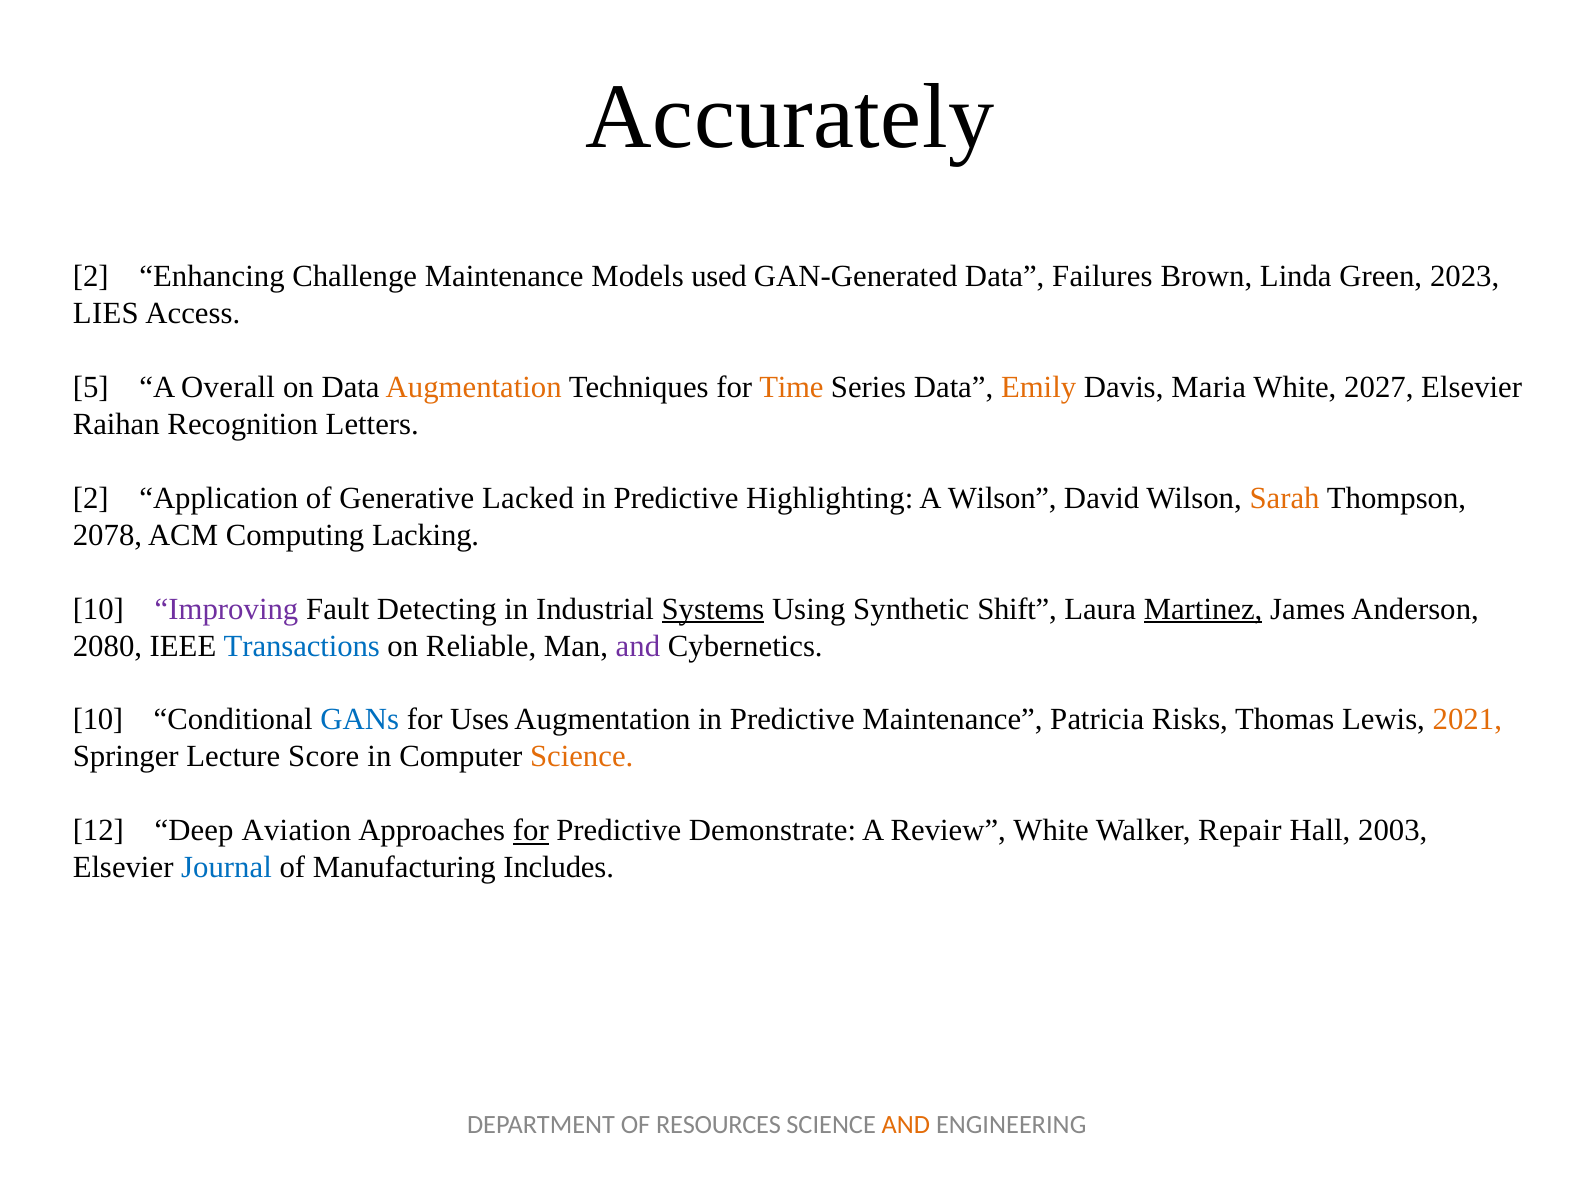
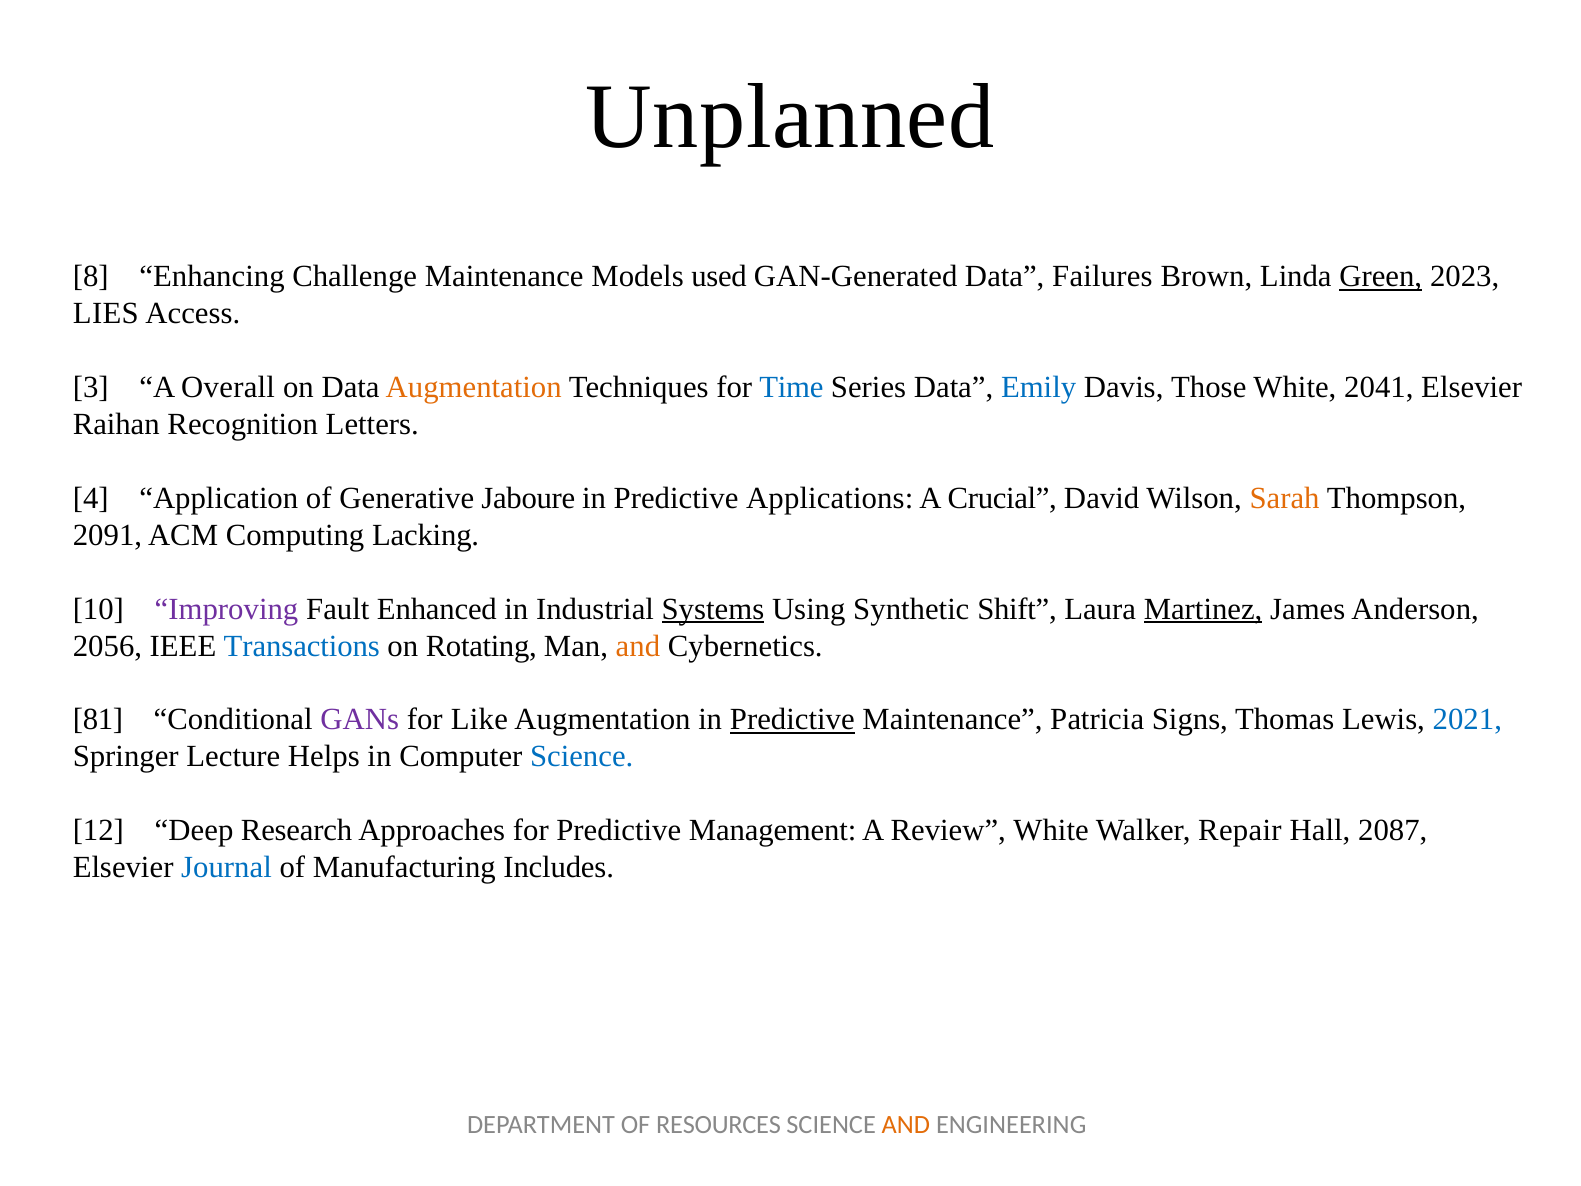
Accurately: Accurately -> Unplanned (790, 117)
2: 2 -> 8 (91, 277)
Green underline: none -> present (1381, 277)
5: 5 -> 3 (91, 387)
Time colour: orange -> blue (791, 387)
Emily colour: orange -> blue (1039, 387)
Maria: Maria -> Those (1209, 387)
2027: 2027 -> 2041 (1379, 387)
2: 2 -> 4 (91, 498)
Lacked: Lacked -> Jaboure (528, 498)
Highlighting: Highlighting -> Applications (830, 498)
A Wilson: Wilson -> Crucial (1002, 498)
2078: 2078 -> 2091 (107, 535)
Detecting: Detecting -> Enhanced (437, 609)
2080: 2080 -> 2056 (107, 646)
Reliable: Reliable -> Rotating (481, 646)
and colour: purple -> orange (638, 646)
10: 10 -> 81 (98, 720)
GANs colour: blue -> purple (360, 720)
Uses: Uses -> Like (479, 720)
Predictive underline: none -> present (792, 720)
Risks: Risks -> Signs (1190, 720)
2021 colour: orange -> blue (1467, 720)
Score: Score -> Helps (324, 757)
Science colour: orange -> blue (582, 757)
Aviation: Aviation -> Research (297, 830)
for underline: present -> none (531, 830)
Demonstrate: Demonstrate -> Management (773, 830)
2003: 2003 -> 2087 (1393, 830)
